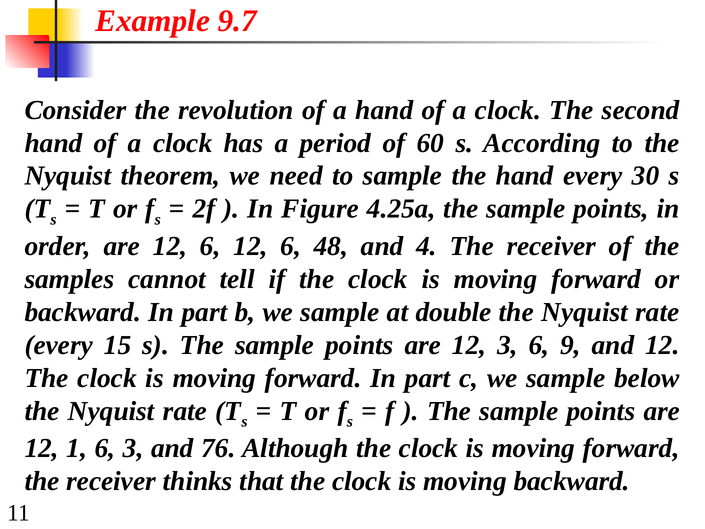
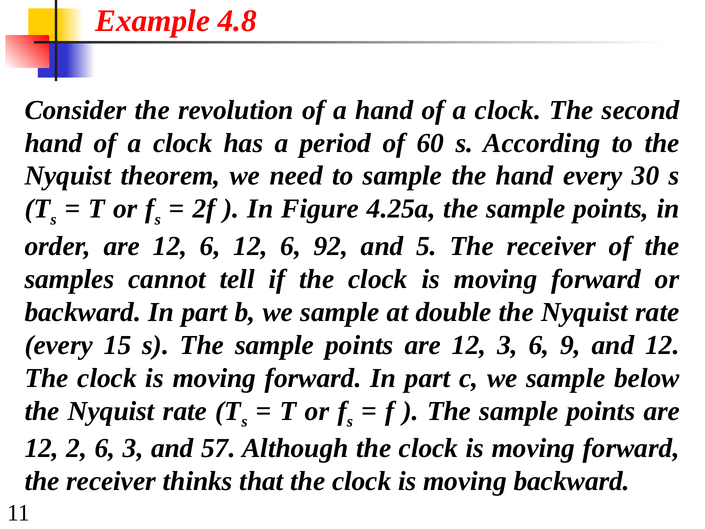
9.7: 9.7 -> 4.8 (237, 21)
48: 48 -> 92 (331, 246)
4: 4 -> 5 (427, 246)
1: 1 -> 2 (77, 448)
76: 76 -> 57 (218, 448)
